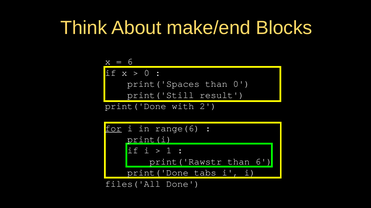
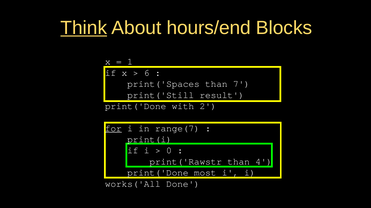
Think underline: none -> present (84, 28)
make/end: make/end -> hours/end (209, 28)
6: 6 -> 1 (130, 62)
0: 0 -> 6 (147, 73)
than 0: 0 -> 7 (241, 84)
range(6: range(6 -> range(7 (177, 129)
1: 1 -> 0 (169, 151)
than 6: 6 -> 4 (264, 162)
tabs: tabs -> most (205, 173)
files('All: files('All -> works('All (133, 184)
